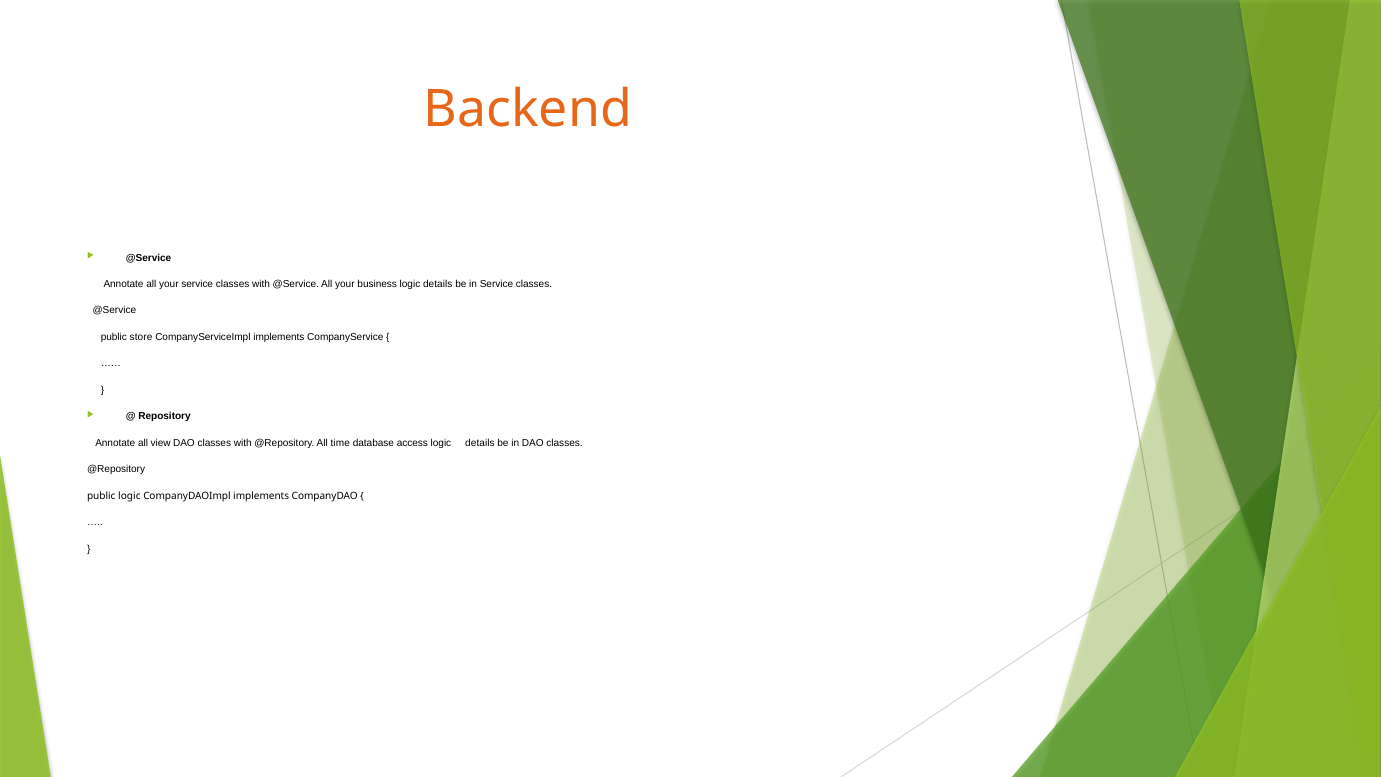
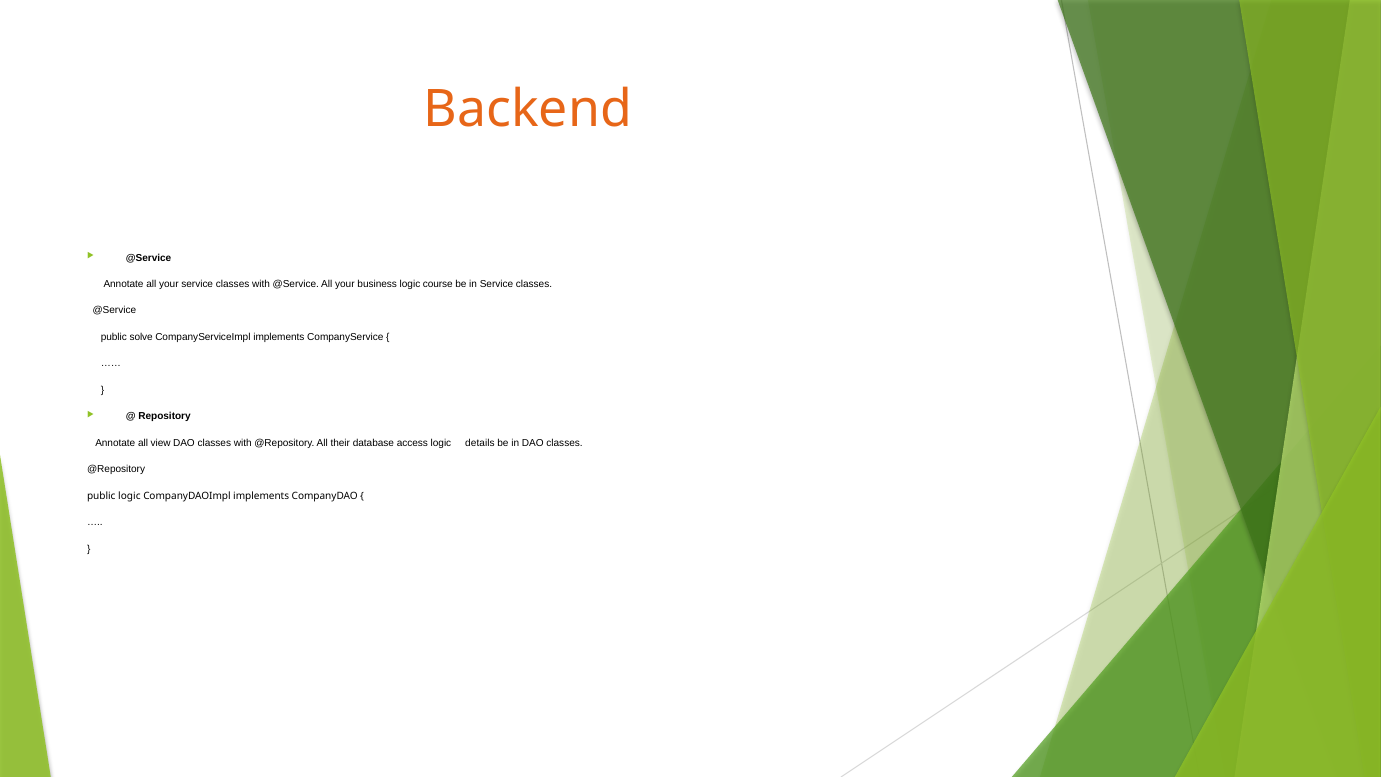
business logic details: details -> course (438, 284)
store: store -> solve (141, 337)
time: time -> their (340, 443)
